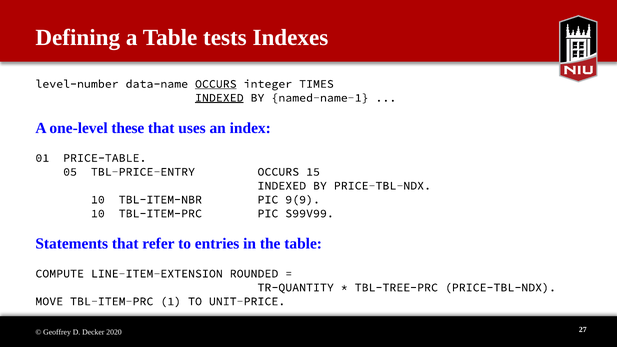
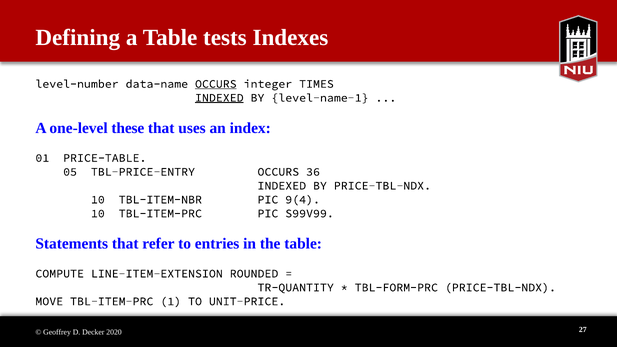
named-name-1: named-name-1 -> level-name-1 (320, 98)
15: 15 -> 36 (313, 172)
9(9: 9(9 -> 9(4 (303, 200)
TBL-TREE-PRC: TBL-TREE-PRC -> TBL-FORM-PRC (396, 288)
